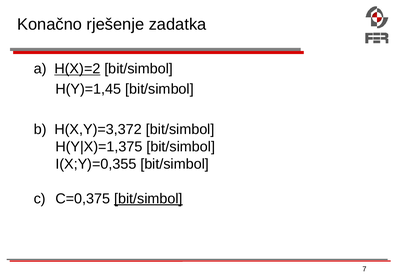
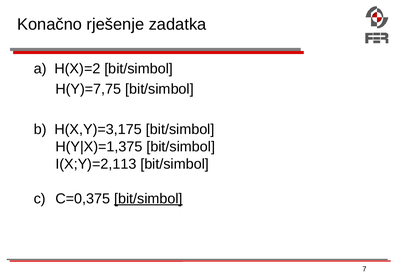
H(X)=2 underline: present -> none (77, 69)
H(Y)=1,45: H(Y)=1,45 -> H(Y)=7,75 (88, 89)
H(X,Y)=3,372: H(X,Y)=3,372 -> H(X,Y)=3,175 (98, 129)
I(X;Y)=0,355: I(X;Y)=0,355 -> I(X;Y)=2,113 (96, 164)
